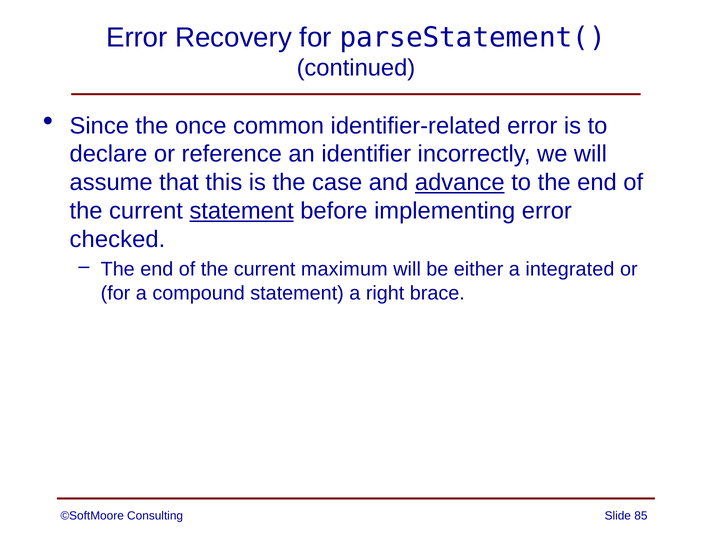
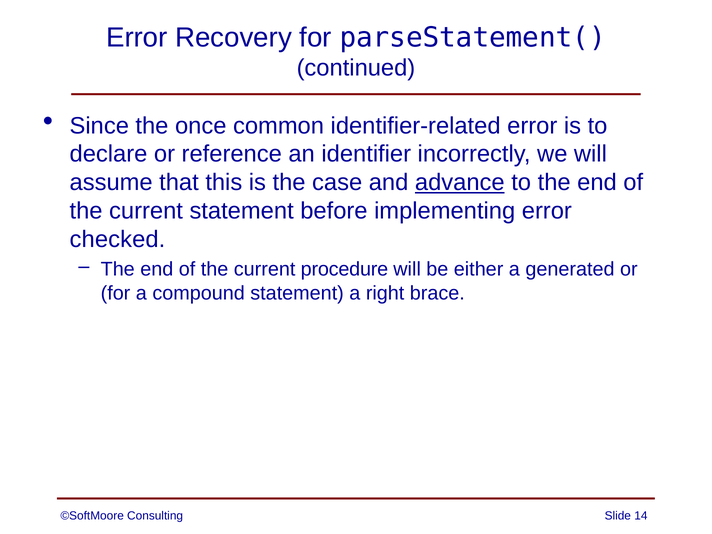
statement underline: present -> none (242, 211)
maximum: maximum -> procedure (344, 269)
integrated: integrated -> generated (570, 269)
85: 85 -> 14 (641, 516)
